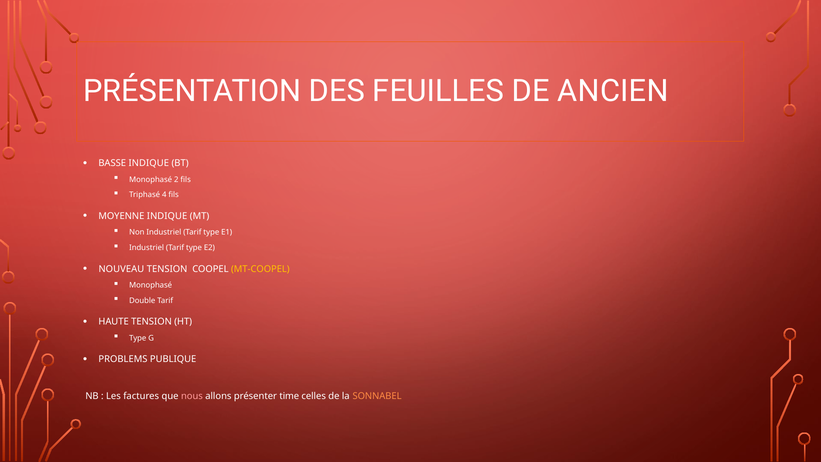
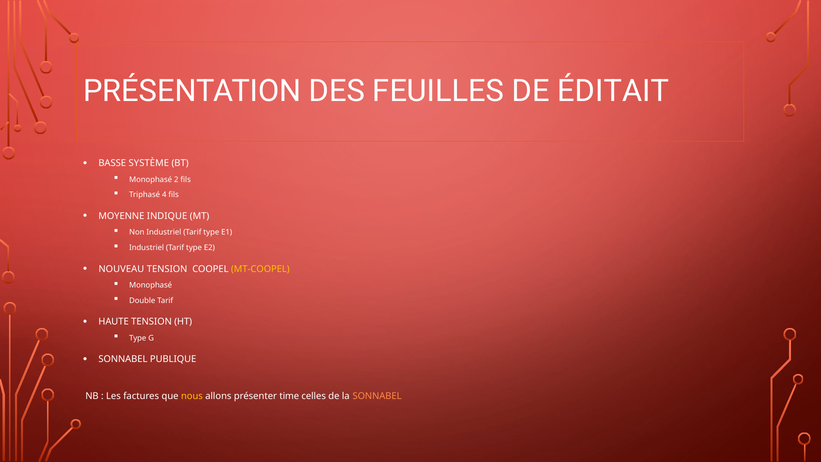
ANCIEN: ANCIEN -> ÉDITAIT (613, 91)
BASSE INDIQUE: INDIQUE -> SYSTÈME (149, 163)
PROBLEMS: PROBLEMS -> SONNABEL (123, 359)
nous colour: pink -> yellow (192, 396)
